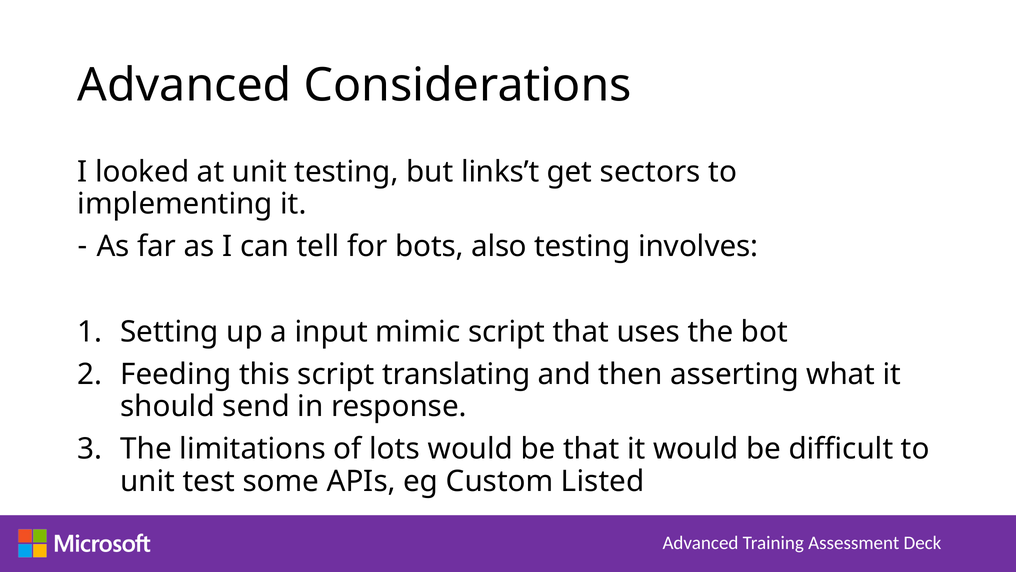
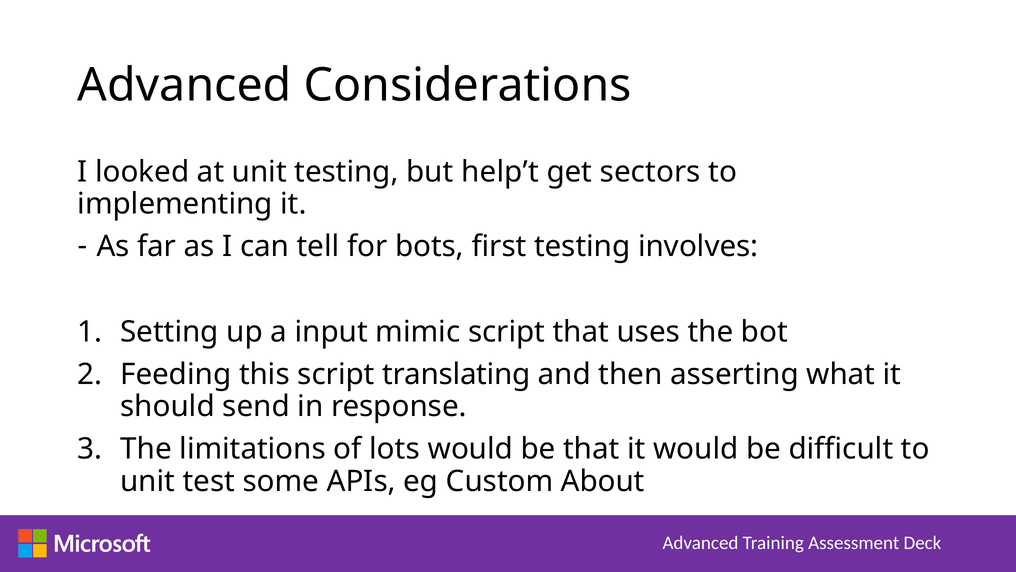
links’t: links’t -> help’t (500, 172)
also: also -> first (499, 246)
Listed: Listed -> About (603, 481)
